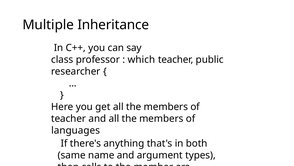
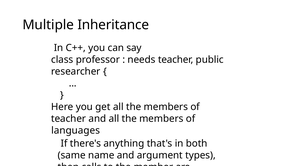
which: which -> needs (142, 59)
